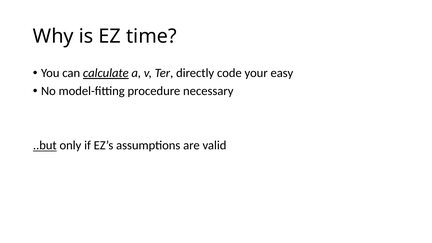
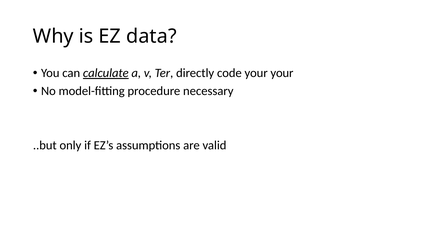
time: time -> data (151, 36)
your easy: easy -> your (282, 73)
..but underline: present -> none (45, 145)
